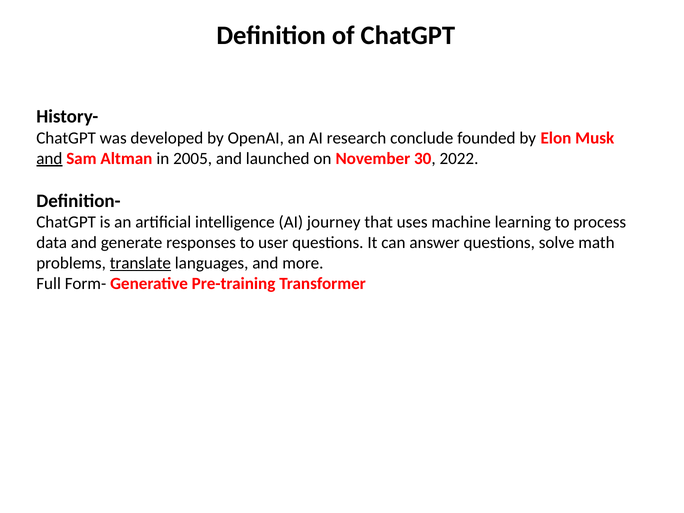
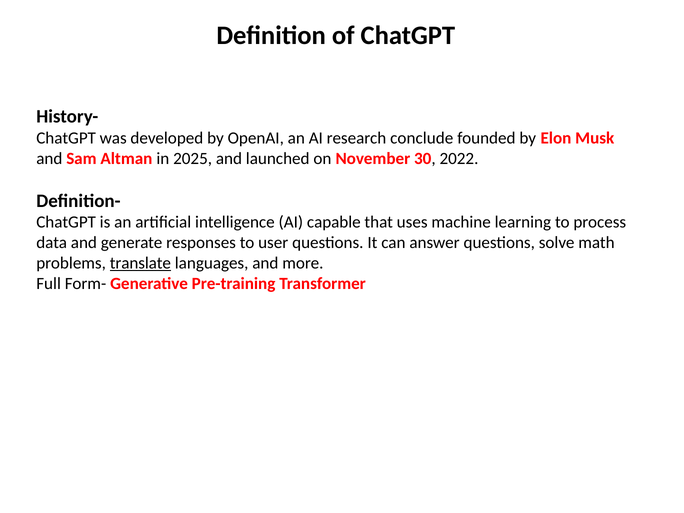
and underline: present -> none (49, 158)
2005: 2005 -> 2025 (193, 158)
journey: journey -> capable (334, 222)
